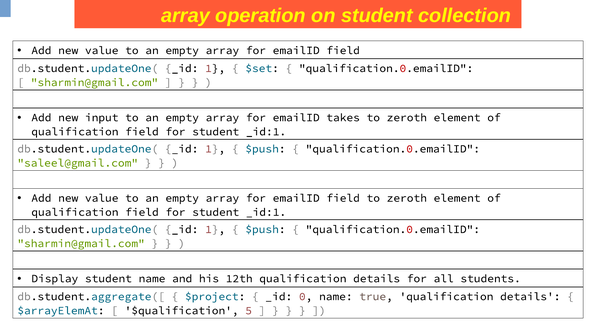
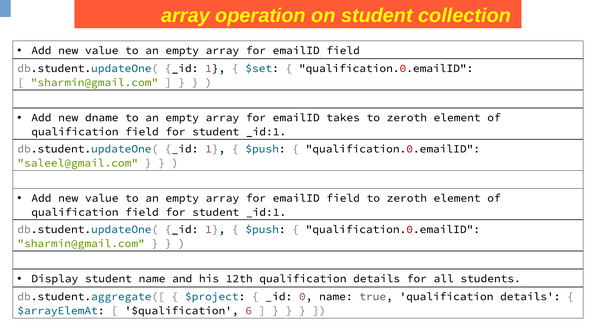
input: input -> dname (102, 118)
5: 5 -> 6 (249, 311)
